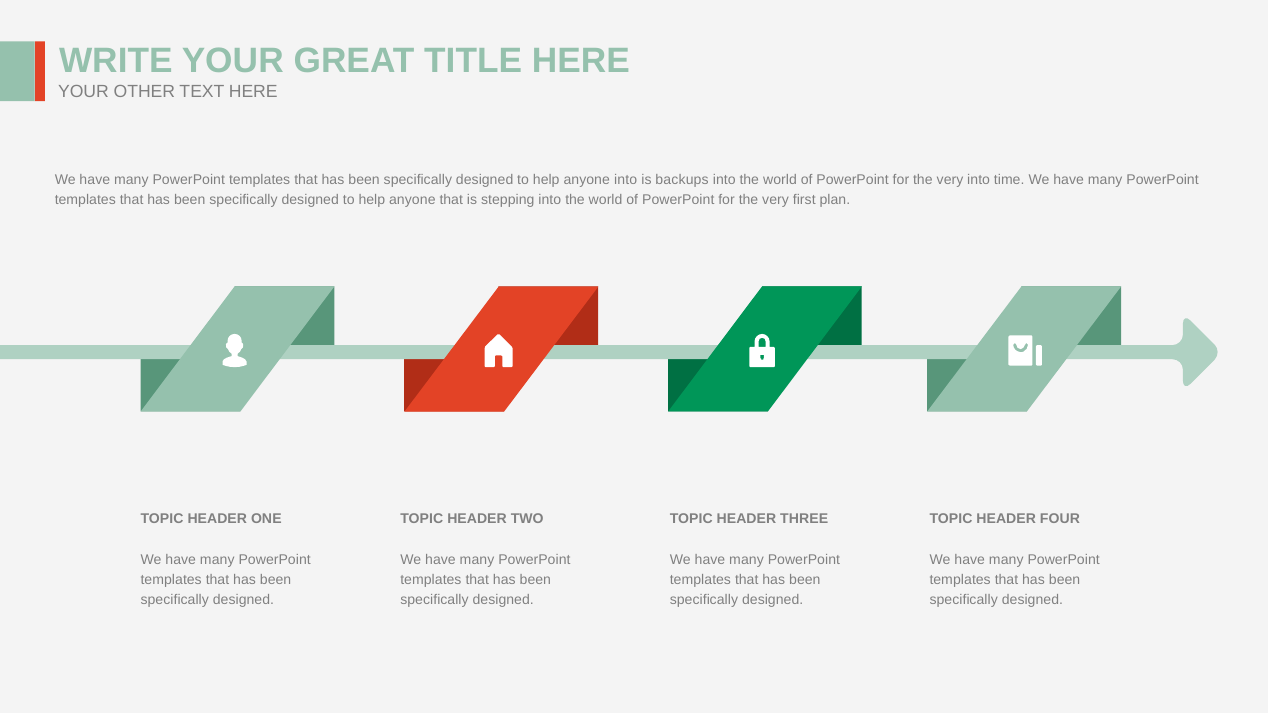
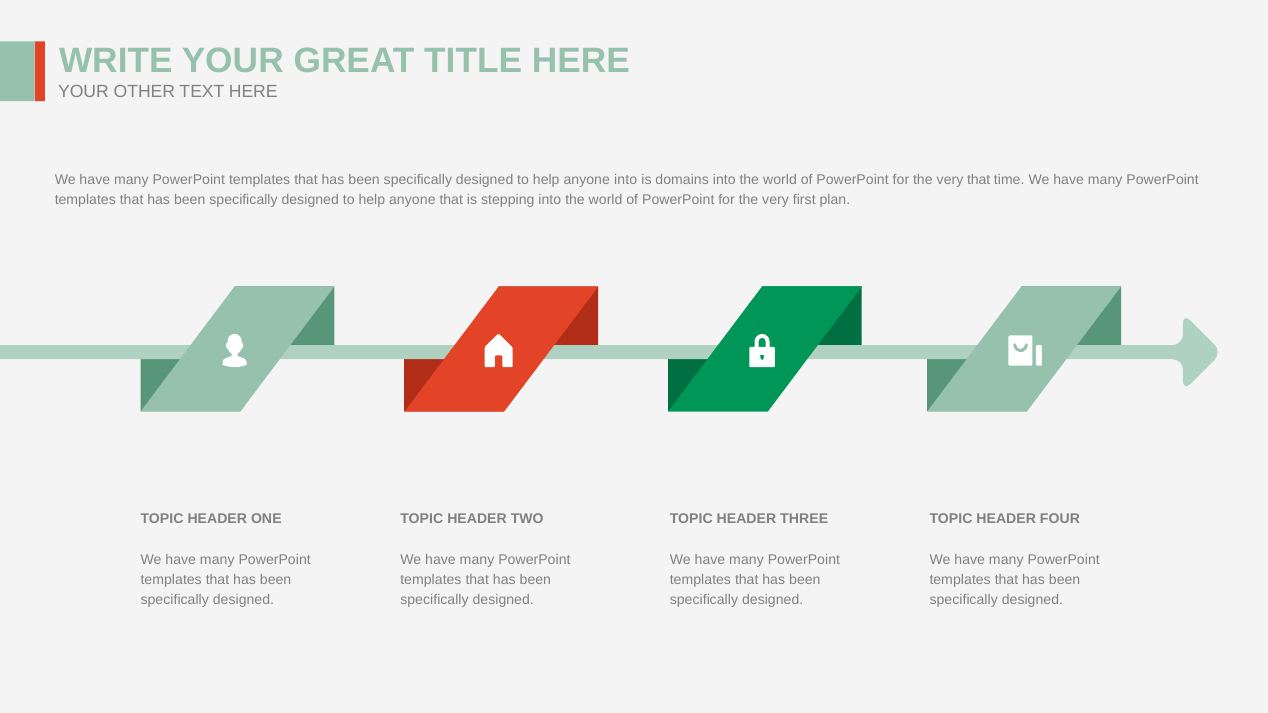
backups: backups -> domains (682, 180)
very into: into -> that (979, 180)
